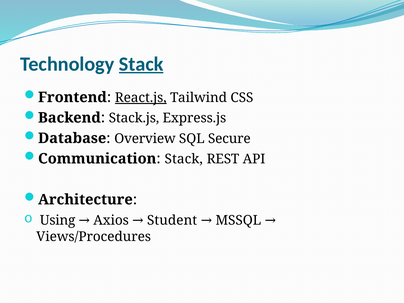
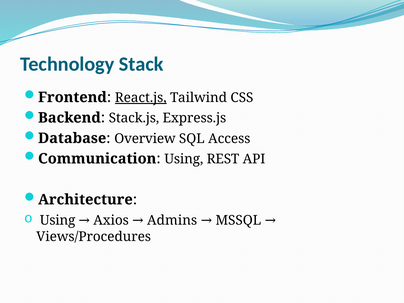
Stack underline: present -> none (141, 64)
Secure: Secure -> Access (229, 139)
Communication Stack: Stack -> Using (184, 159)
Student: Student -> Admins (172, 220)
